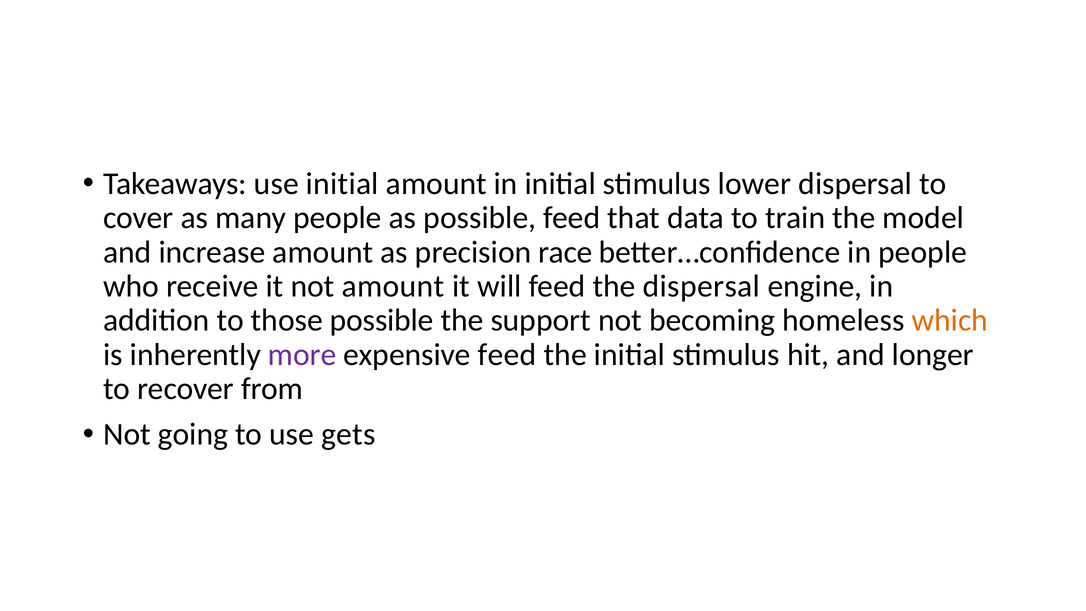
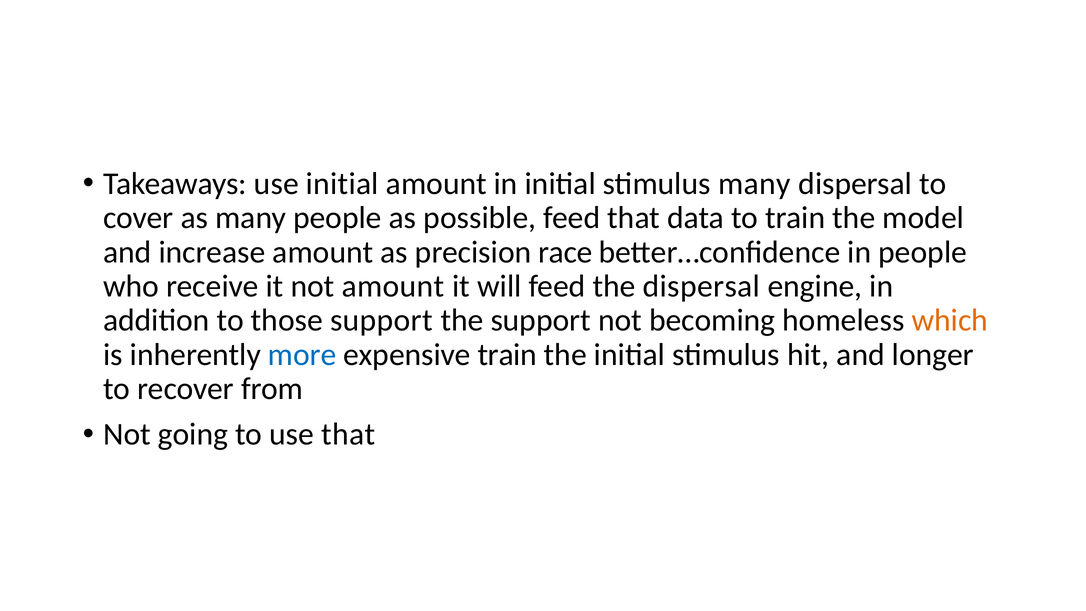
stimulus lower: lower -> many (754, 184)
those possible: possible -> support (381, 320)
more colour: purple -> blue (302, 355)
expensive feed: feed -> train (507, 355)
use gets: gets -> that (348, 434)
